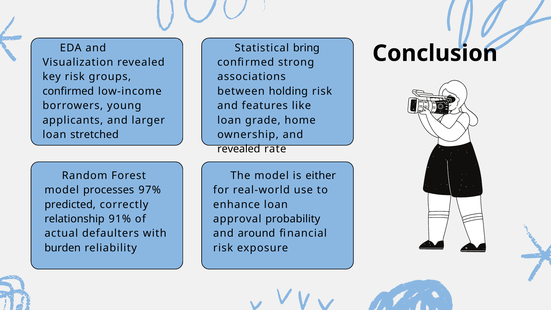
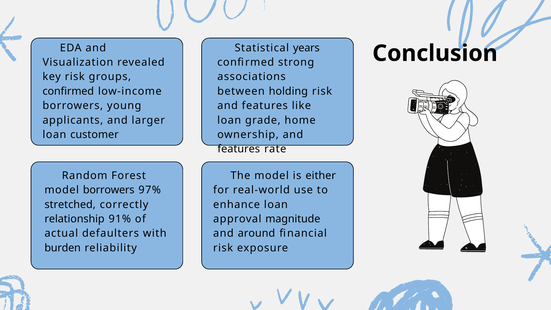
bring: bring -> years (306, 48)
stretched: stretched -> customer (94, 135)
revealed: revealed -> features (239, 149)
model processes: processes -> borrowers (109, 190)
predicted: predicted -> stretched (70, 204)
probability: probability -> magnitude (293, 219)
